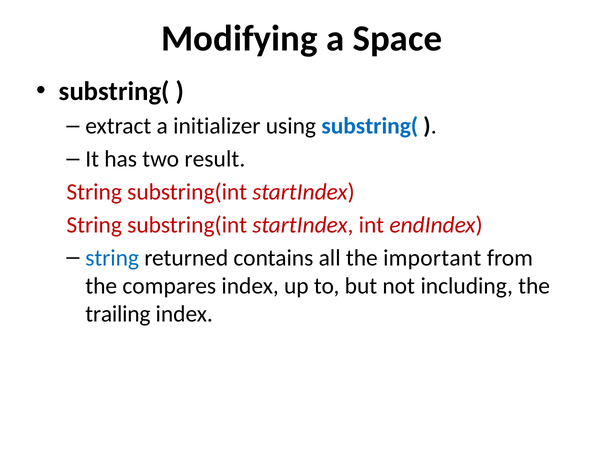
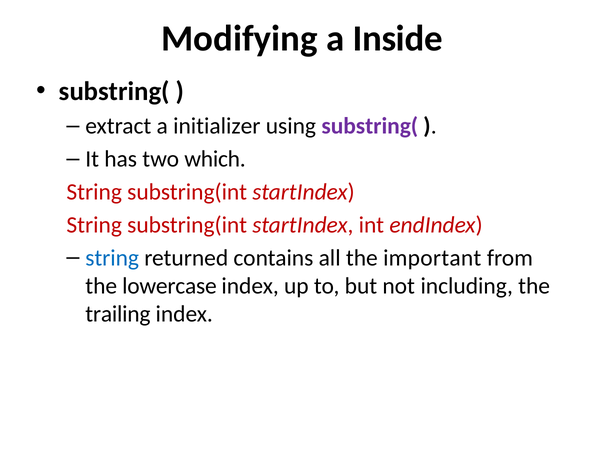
Space: Space -> Inside (398, 39)
substring( colour: blue -> purple (370, 126)
result: result -> which (215, 159)
compares: compares -> lowercase (169, 286)
